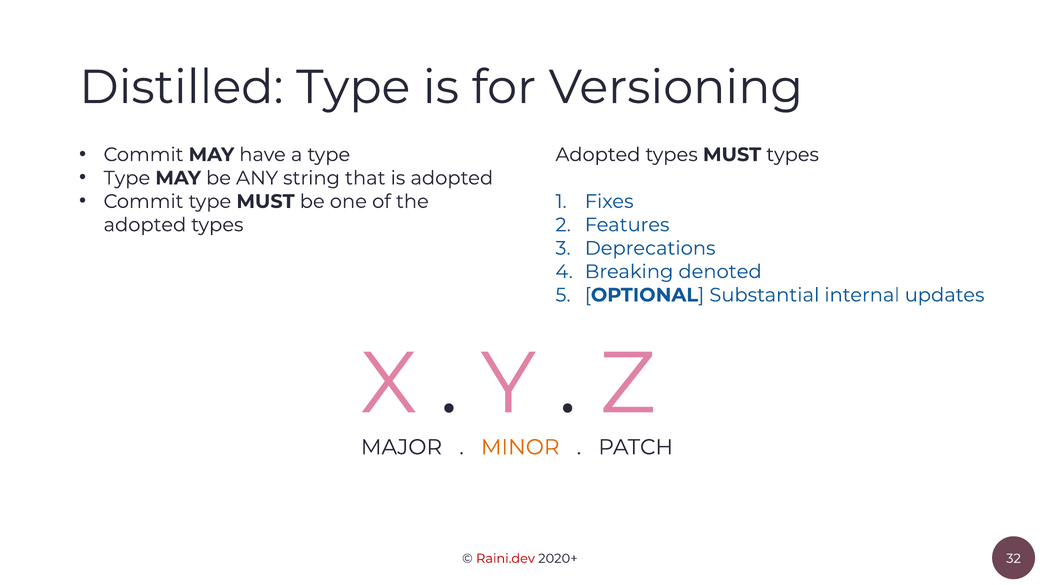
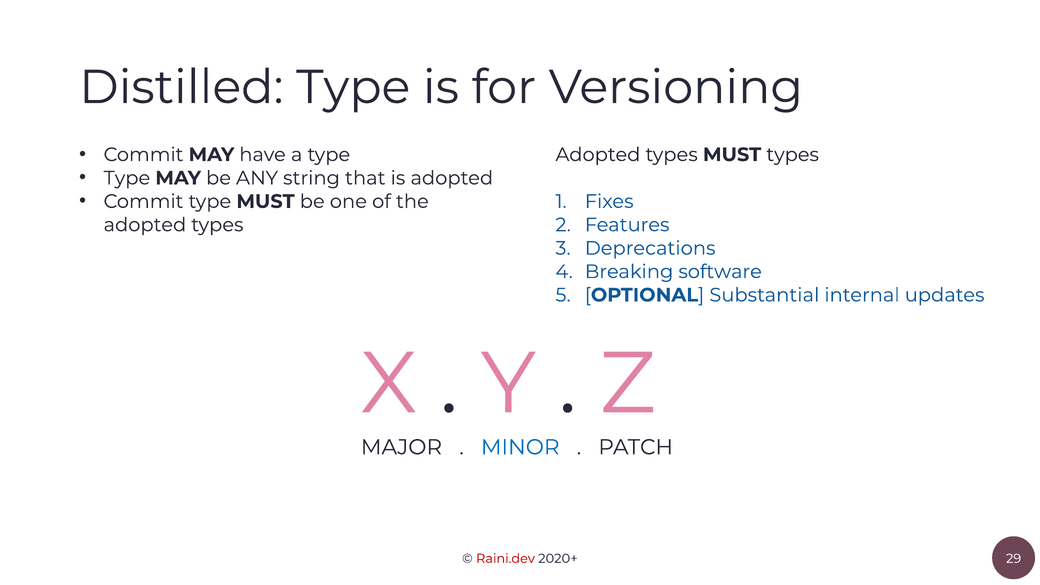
denoted: denoted -> software (720, 272)
MINOR colour: orange -> blue (520, 447)
32: 32 -> 29 (1014, 559)
